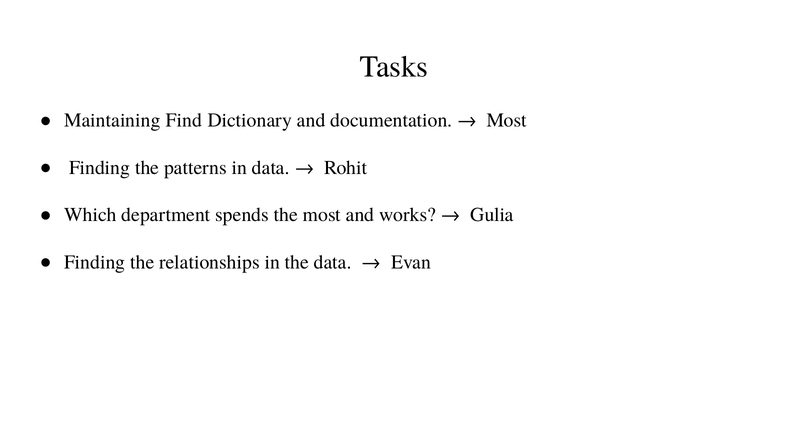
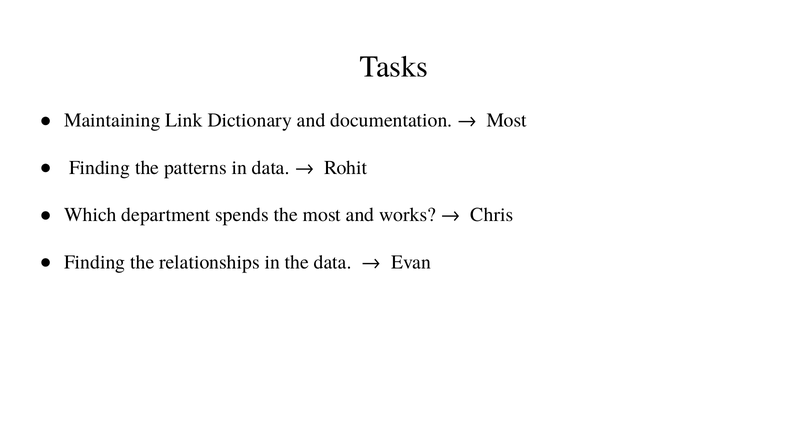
Find: Find -> Link (184, 120)
Gulia: Gulia -> Chris (492, 215)
